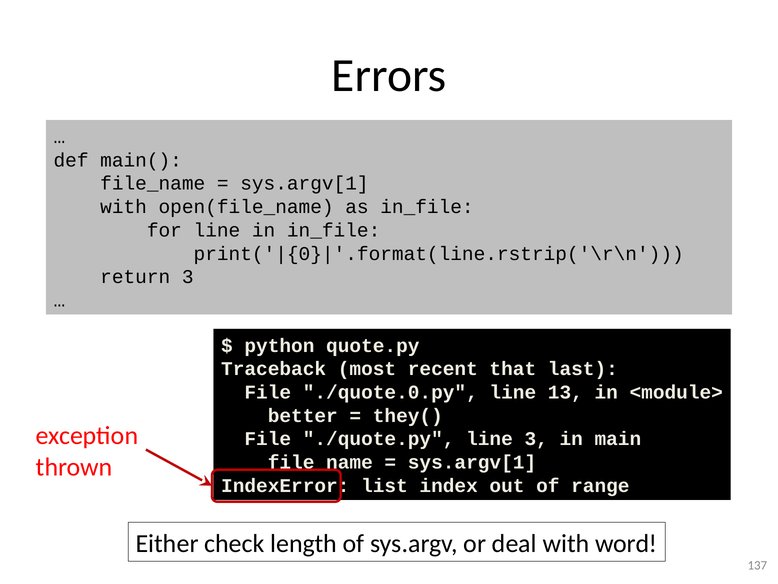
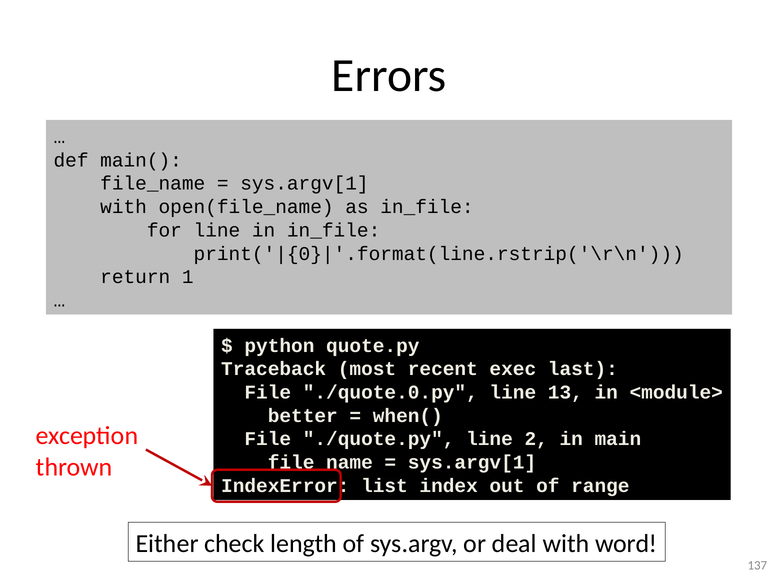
return 3: 3 -> 1 (188, 277)
that: that -> exec (513, 369)
they(: they( -> when( (408, 415)
line 3: 3 -> 2 (536, 439)
